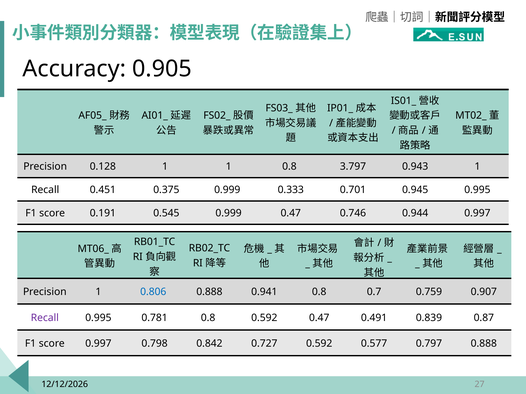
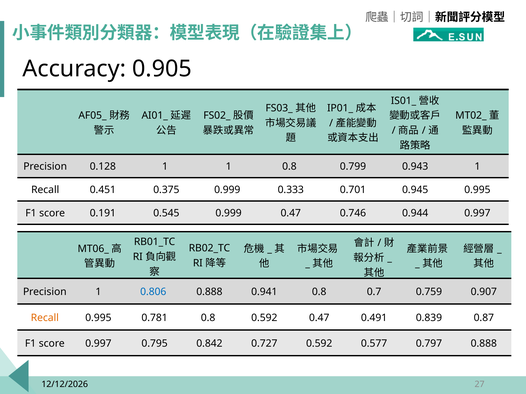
3.797: 3.797 -> 0.799 (353, 167)
Recall colour: purple -> orange (45, 318)
0.798: 0.798 -> 0.795 (155, 344)
